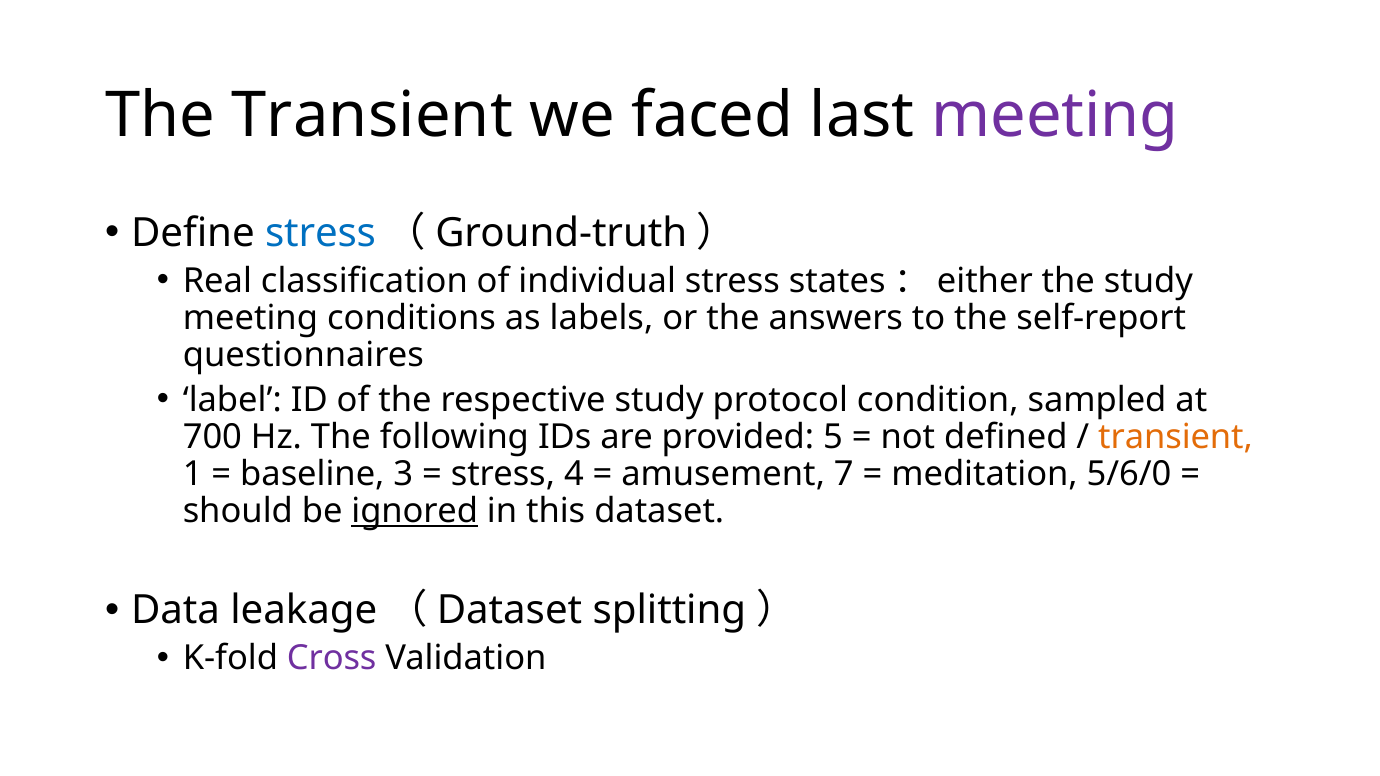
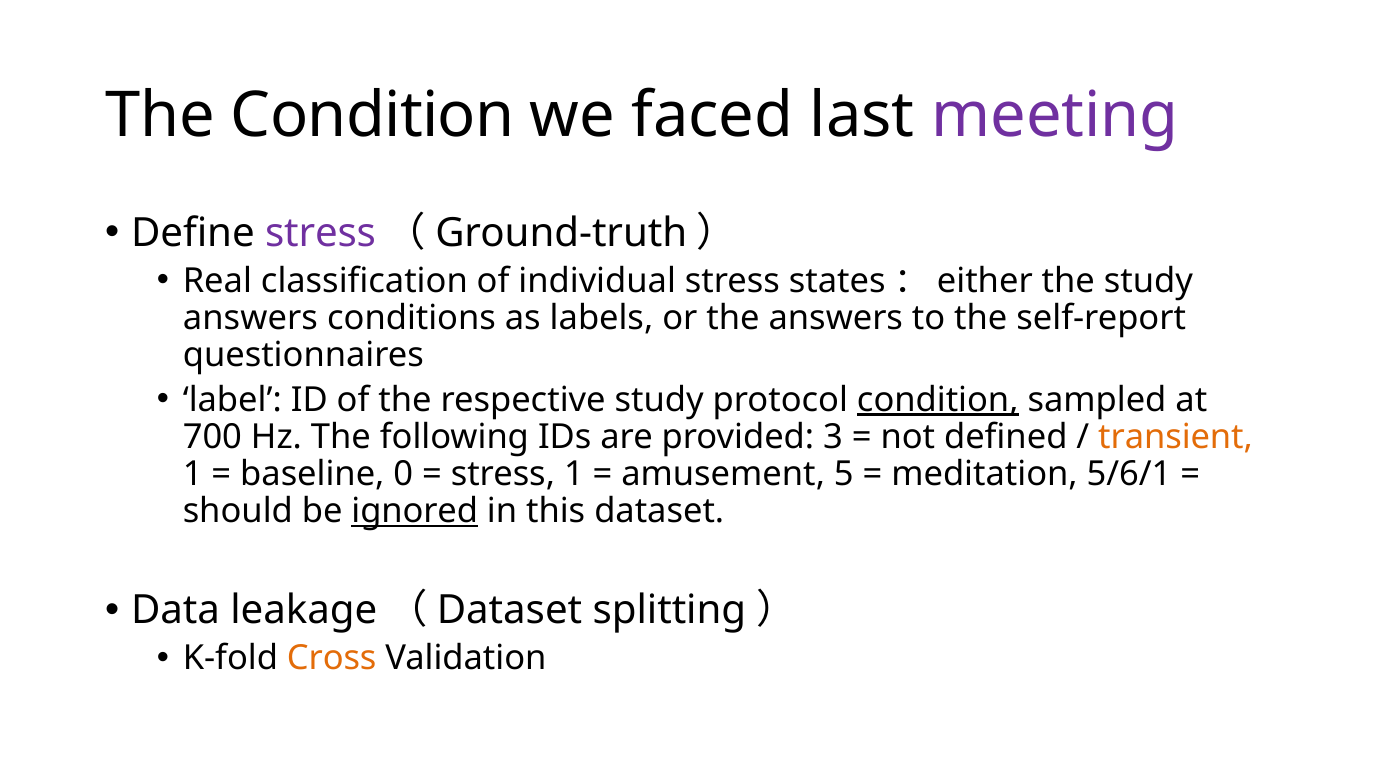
The Transient: Transient -> Condition (373, 116)
stress colour: blue -> purple (321, 233)
meeting: meeting -> answers (250, 318)
condition underline: none -> present (938, 400)
5: 5 -> 3 (833, 437)
3: 3 -> 0 (403, 474)
stress 4: 4 -> 1 (574, 474)
7: 7 -> 5 (844, 474)
5/6/0: 5/6/0 -> 5/6/1 (1129, 474)
Cross colour: purple -> orange (332, 658)
